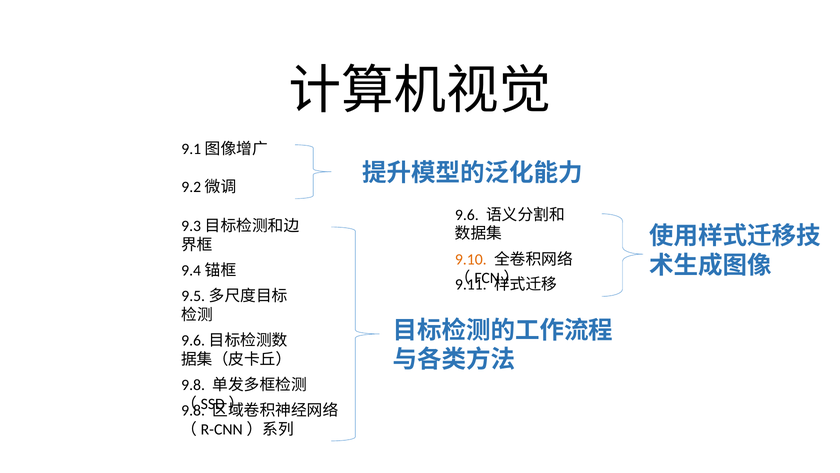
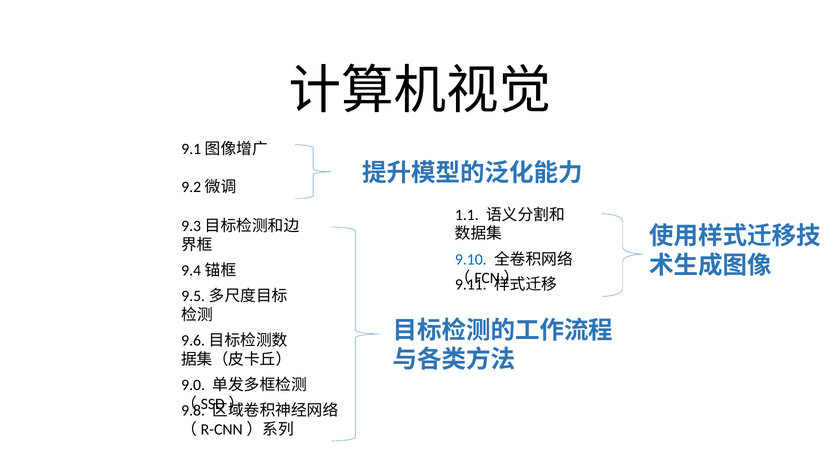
9.6: 9.6 -> 1.1 (467, 215)
9.10 colour: orange -> blue (471, 259)
9.8: 9.8 -> 9.0 (193, 385)
